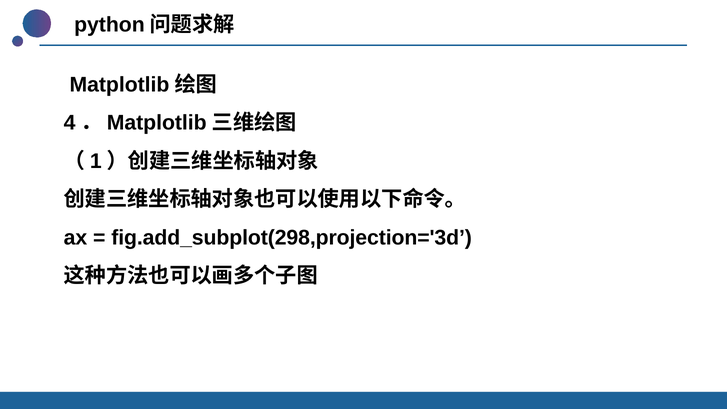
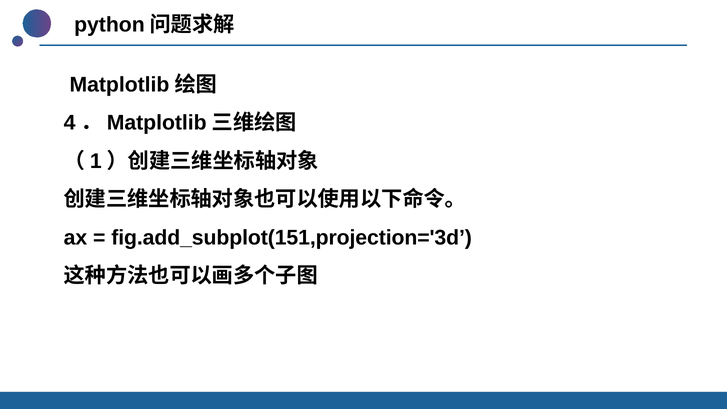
fig.add_subplot(298,projection='3d: fig.add_subplot(298,projection='3d -> fig.add_subplot(151,projection='3d (292, 238)
